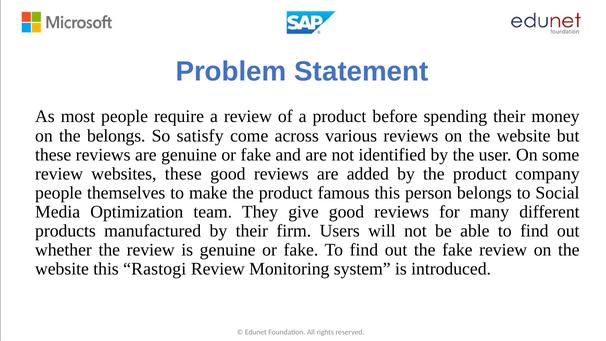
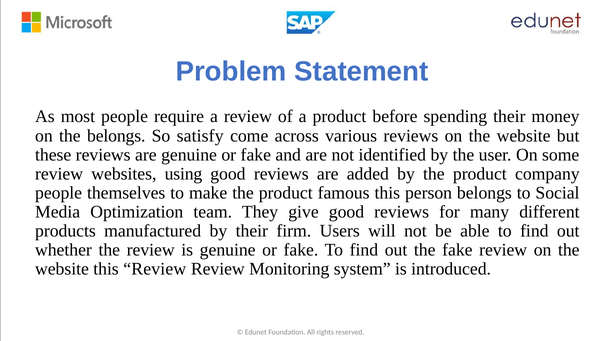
websites these: these -> using (183, 174)
this Rastogi: Rastogi -> Review (155, 269)
